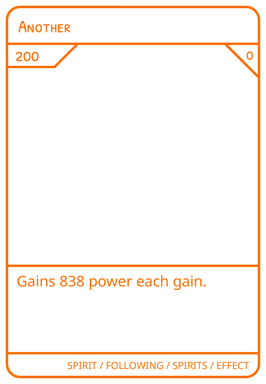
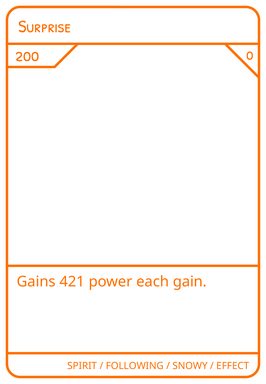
Another: Another -> Surprise (45, 27)
838: 838 -> 421 (72, 282)
SPIRITS: SPIRITS -> SNOWY (190, 366)
